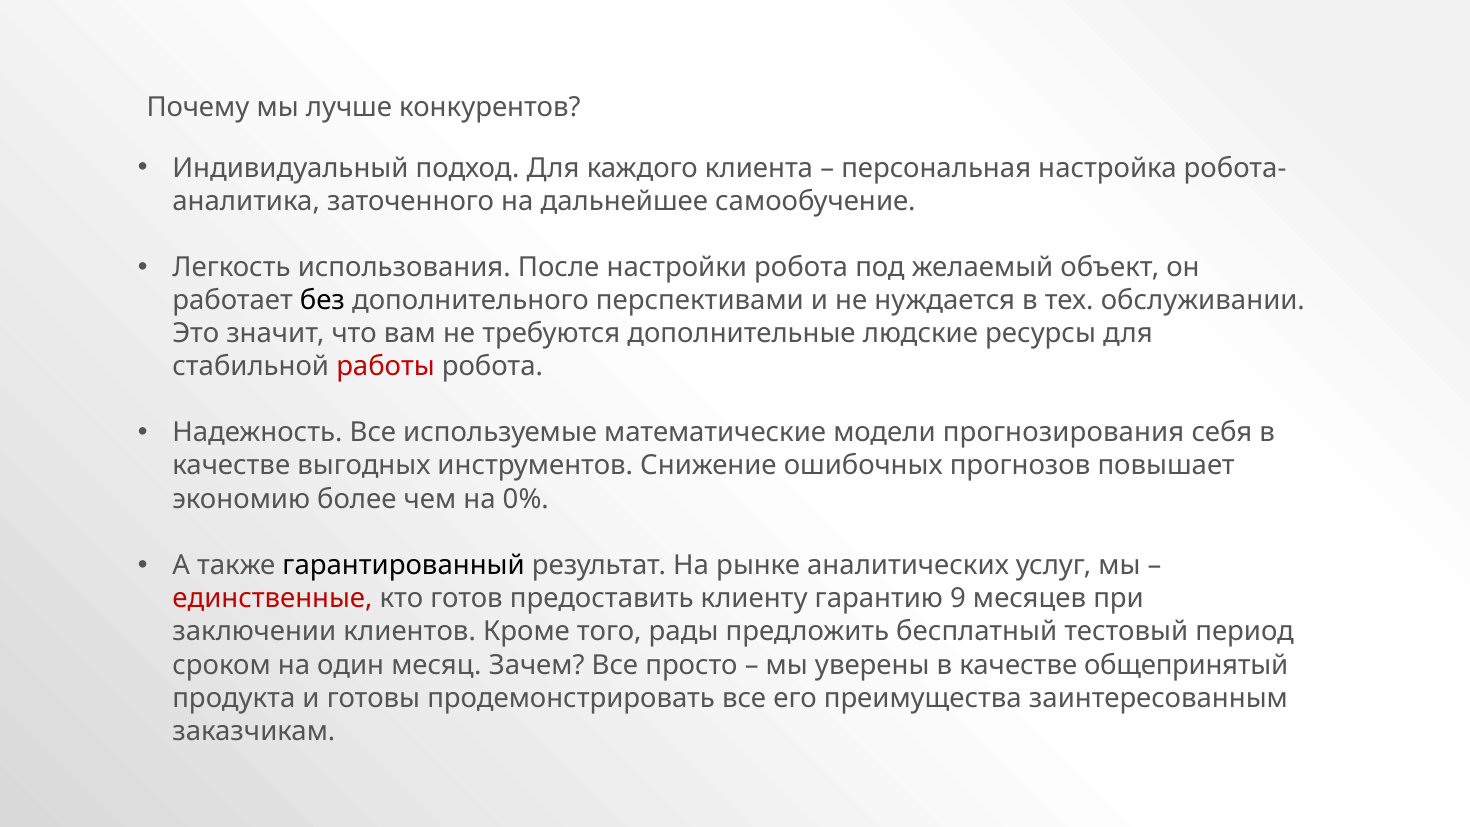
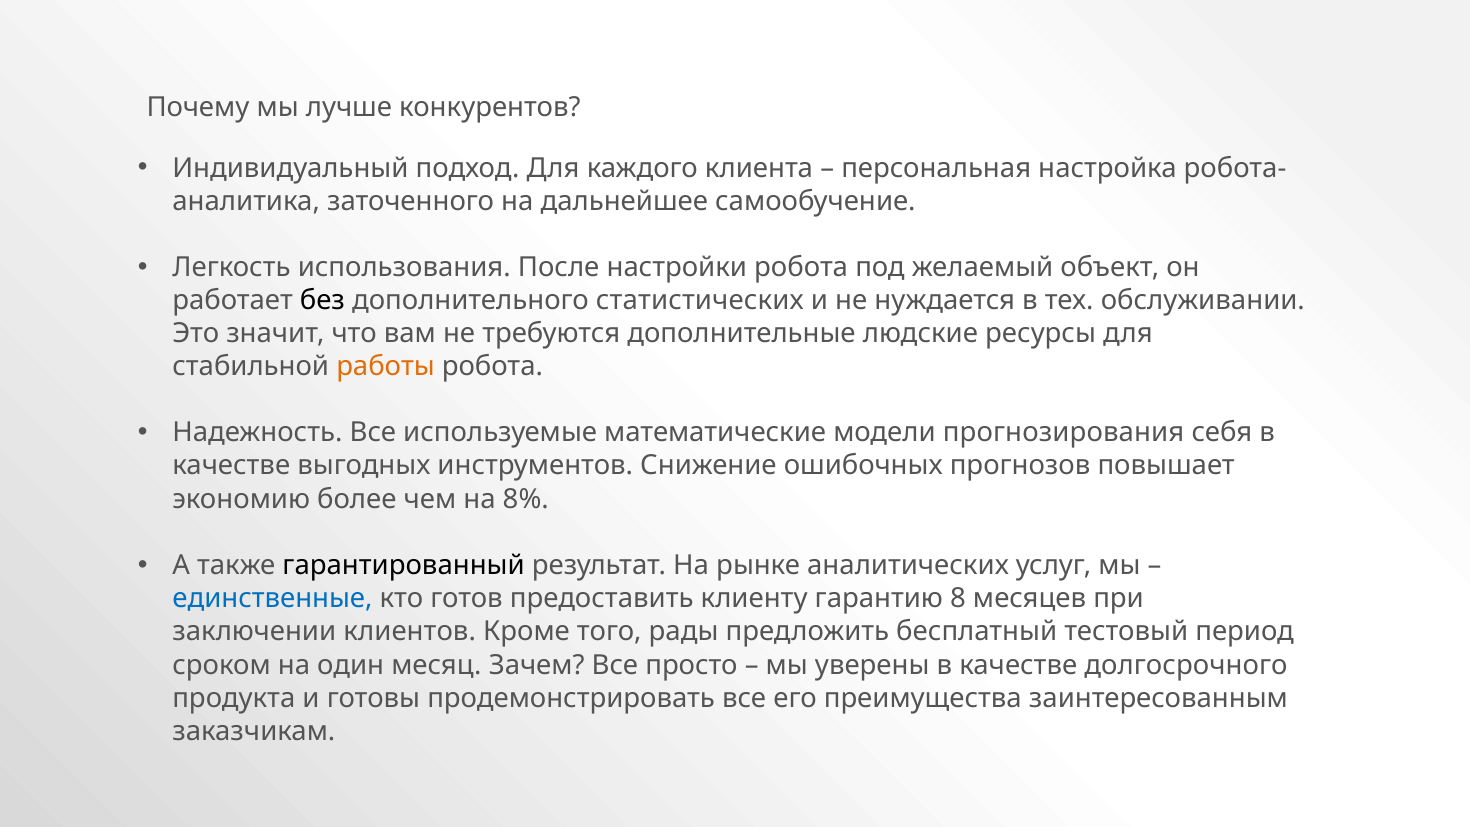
перспективами: перспективами -> статистических (700, 301)
работы colour: red -> orange (385, 367)
0%: 0% -> 8% (526, 499)
единственные colour: red -> blue (272, 599)
9: 9 -> 8 (958, 599)
общепринятый: общепринятый -> долгосрочного (1186, 665)
